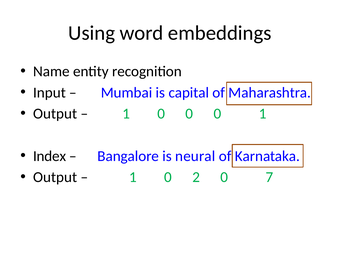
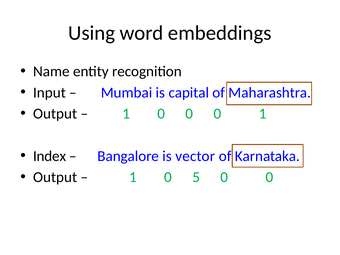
neural: neural -> vector (195, 156)
2: 2 -> 5 (196, 177)
7: 7 -> 0 (270, 177)
